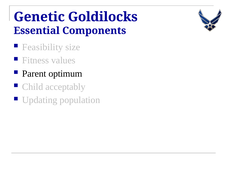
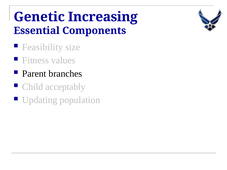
Goldilocks: Goldilocks -> Increasing (103, 17)
optimum: optimum -> branches (65, 74)
